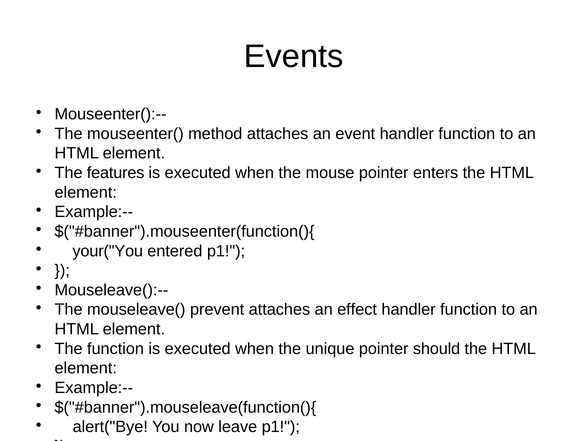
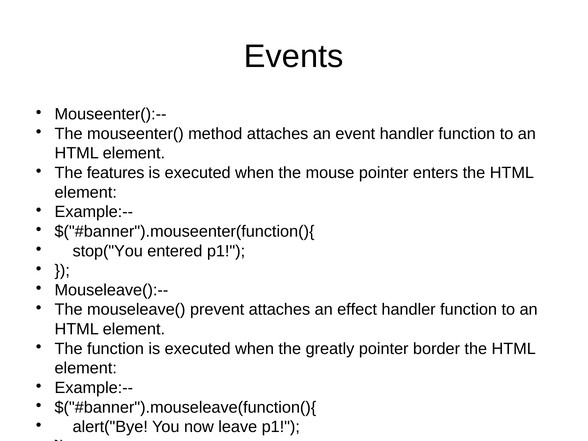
your("You: your("You -> stop("You (108, 251)
unique: unique -> greatly (330, 349)
should: should -> border (437, 349)
